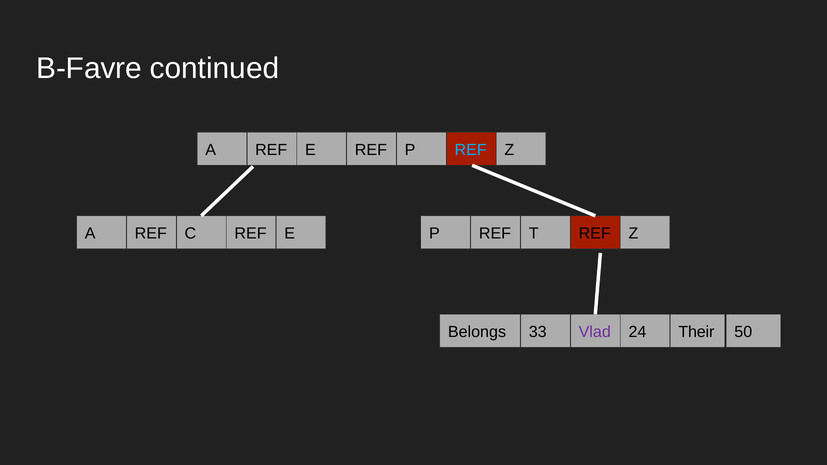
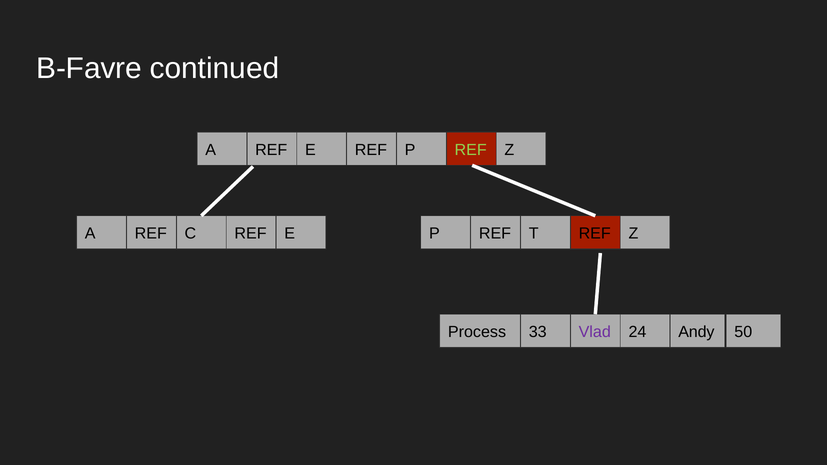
REF colour: light blue -> light green (471, 150)
Belongs: Belongs -> Process (477, 332)
Their: Their -> Andy (696, 332)
